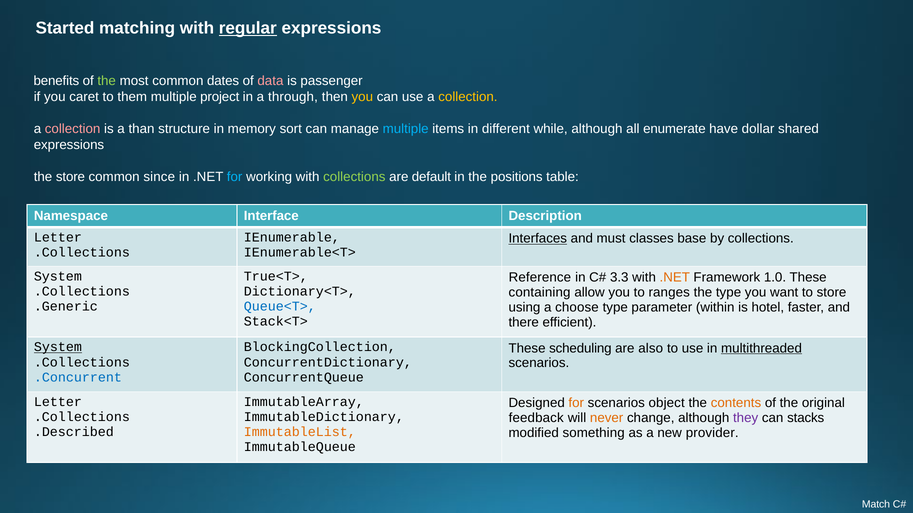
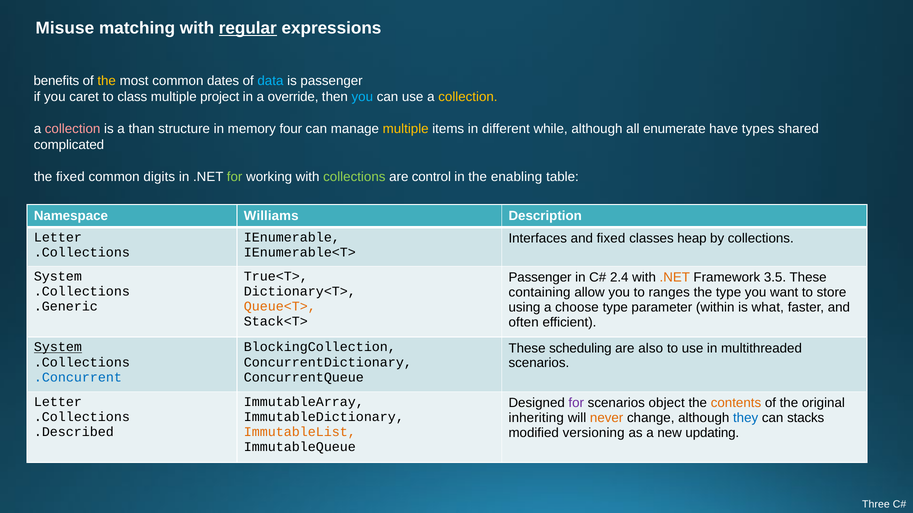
Started: Started -> Misuse (65, 28)
the colour: light green -> yellow (107, 81)
data colour: pink -> light blue (270, 81)
them: them -> class (132, 97)
through: through -> override (293, 97)
you colour: yellow -> light blue (362, 97)
sort: sort -> four (291, 129)
multiple colour: light blue -> yellow (406, 129)
dollar: dollar -> types (758, 129)
expressions: expressions -> complicated (69, 145)
the store: store -> fixed (70, 177)
since: since -> digits (159, 177)
for colour: light blue -> light green (235, 177)
default: default -> control (431, 177)
positions: positions -> enabling (517, 177)
Interface: Interface -> Williams (271, 216)
Interfaces underline: present -> none (538, 239)
and must: must -> fixed (611, 239)
base: base -> heap (692, 239)
Reference: Reference -> Passenger (540, 278)
3.3: 3.3 -> 2.4 (619, 278)
1.0: 1.0 -> 3.5 (775, 278)
hotel: hotel -> what (768, 308)
Queue<T> colour: blue -> orange (280, 307)
there: there -> often (524, 323)
multithreaded underline: present -> none (762, 348)
for colour: orange -> purple (576, 403)
feedback: feedback -> inheriting (536, 418)
they colour: purple -> blue (746, 418)
something: something -> versioning (594, 433)
provider: provider -> updating (712, 433)
Match: Match -> Three (876, 505)
